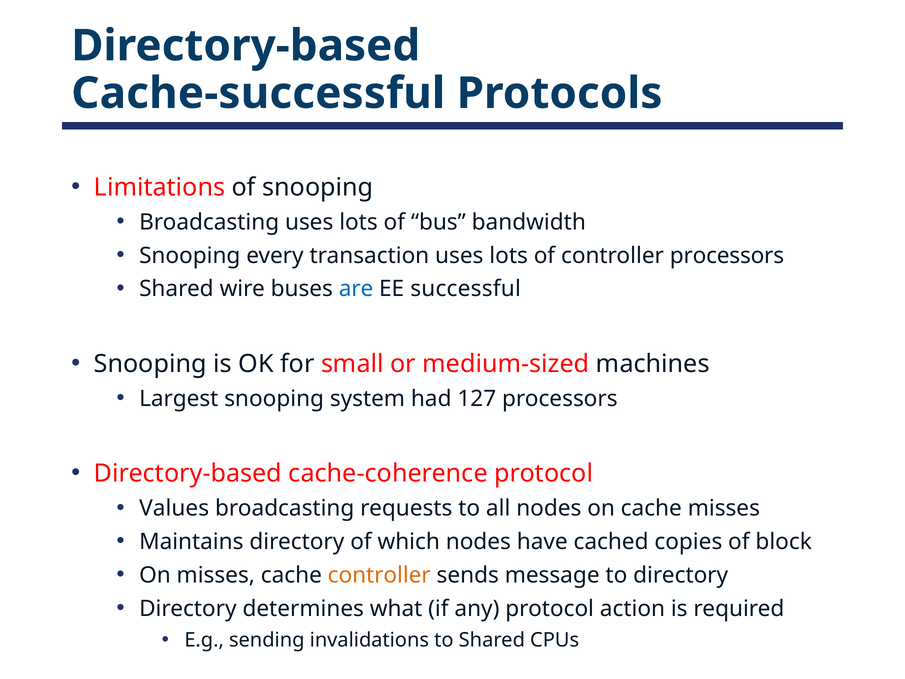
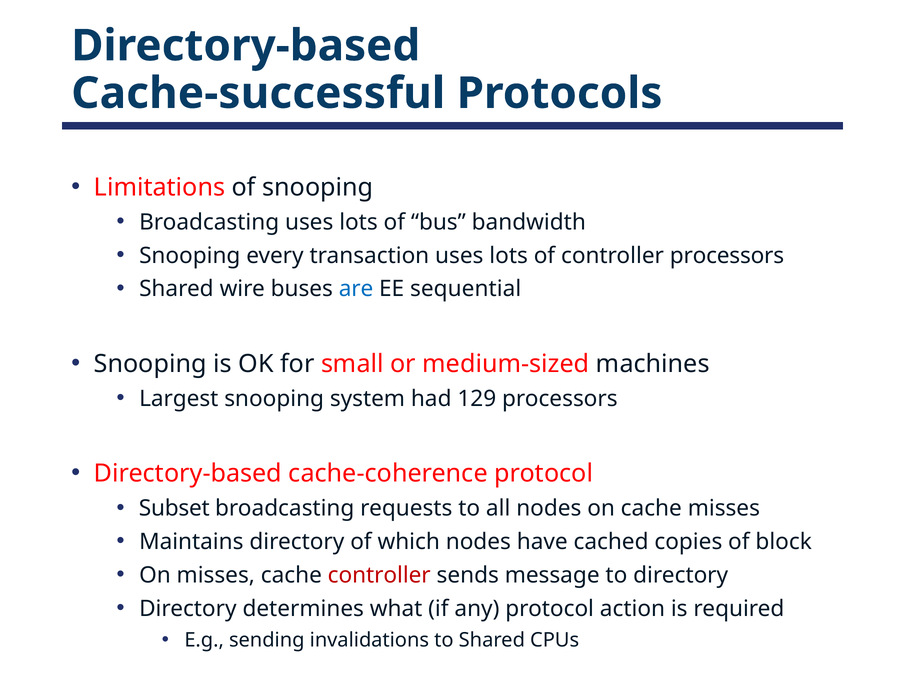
successful: successful -> sequential (466, 289)
127: 127 -> 129 (477, 399)
Values: Values -> Subset (174, 508)
controller colour: orange -> red (379, 575)
